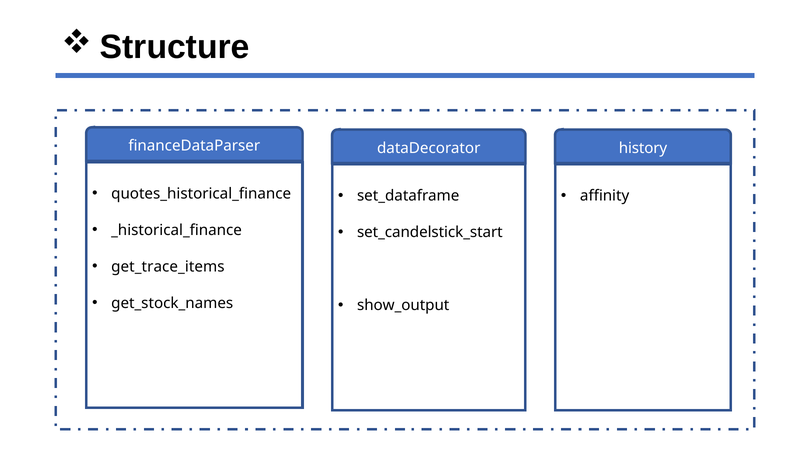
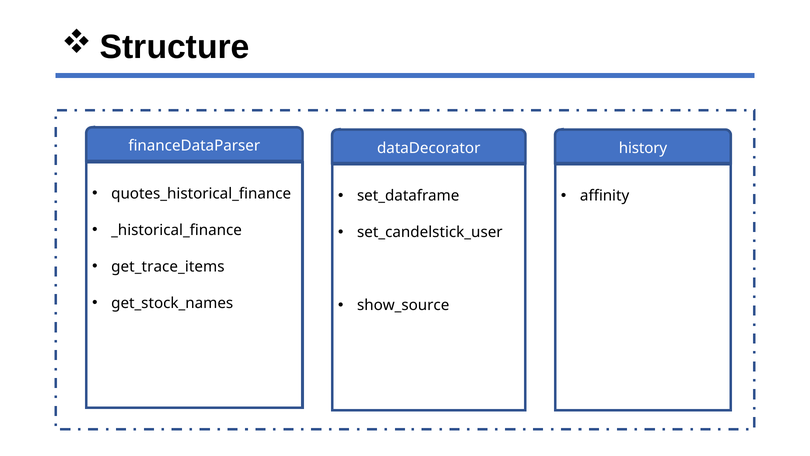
set_candelstick_start: set_candelstick_start -> set_candelstick_user (430, 232)
show_output: show_output -> show_source (403, 305)
